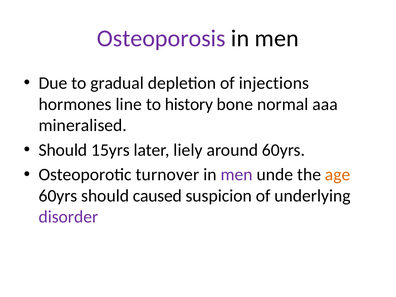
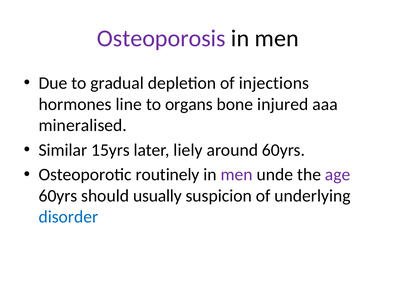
history: history -> organs (189, 104)
normal: normal -> injured (283, 104)
Should: Should -> Similar (63, 150)
turnover: turnover -> routinely (168, 175)
age colour: orange -> purple (338, 175)
caused: caused -> usually (157, 196)
disorder colour: purple -> blue (68, 217)
